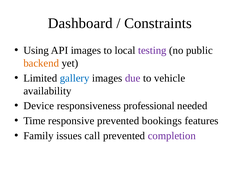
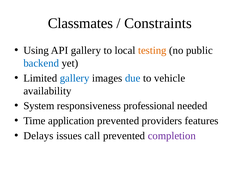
Dashboard: Dashboard -> Classmates (80, 23)
API images: images -> gallery (86, 50)
testing colour: purple -> orange (152, 50)
backend colour: orange -> blue (41, 63)
due colour: purple -> blue (133, 78)
Device: Device -> System (39, 106)
responsive: responsive -> application (71, 121)
bookings: bookings -> providers (162, 121)
Family: Family -> Delays (38, 136)
